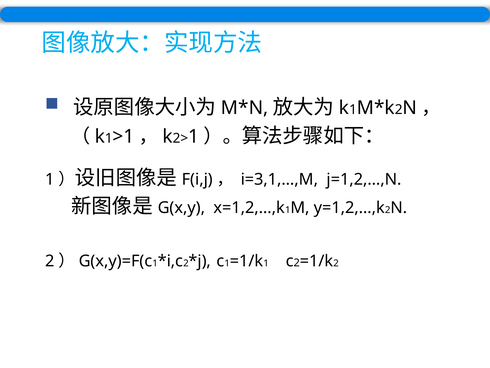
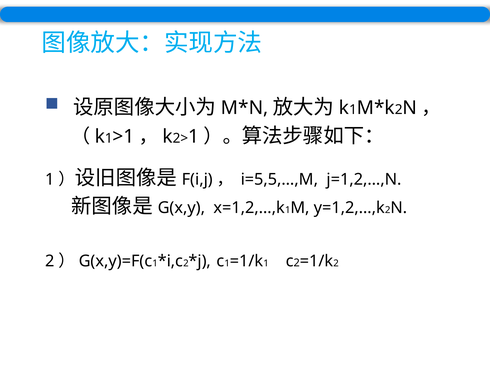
i=3,1,…,M: i=3,1,…,M -> i=5,5,…,M (279, 179)
